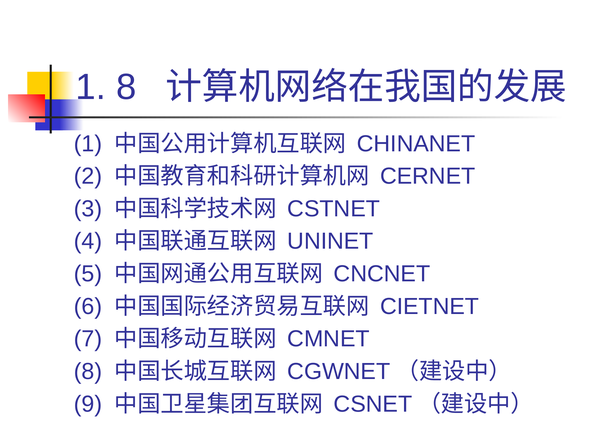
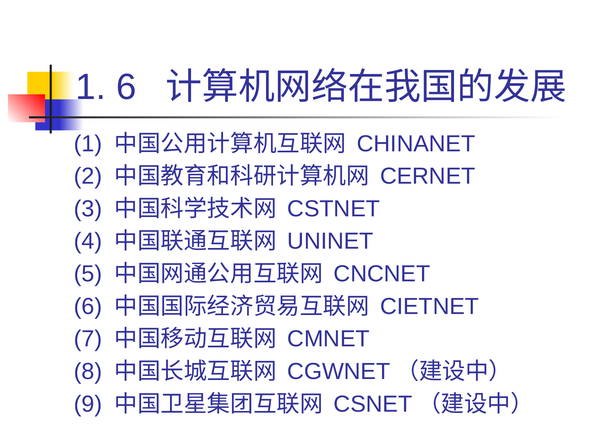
1 8: 8 -> 6 (126, 87)
